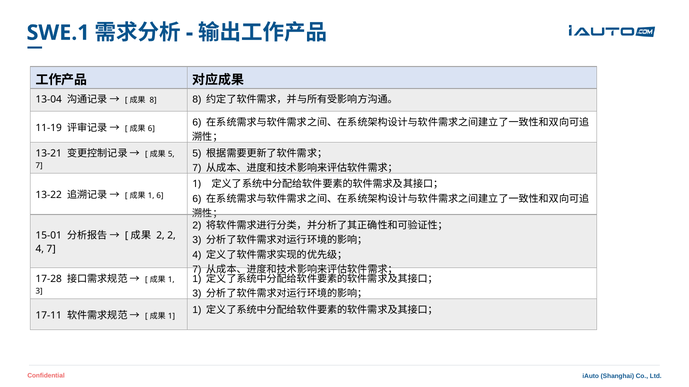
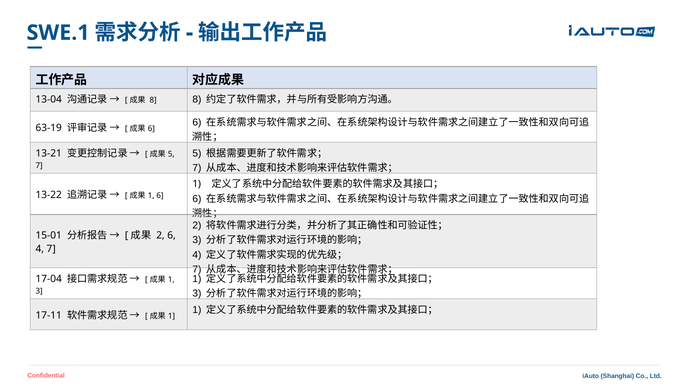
11-19: 11-19 -> 63-19 (49, 128)
2 2: 2 -> 6 (172, 236)
17-28: 17-28 -> 17-04 (49, 279)
